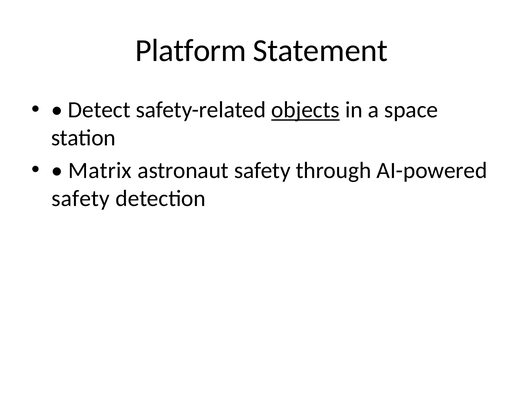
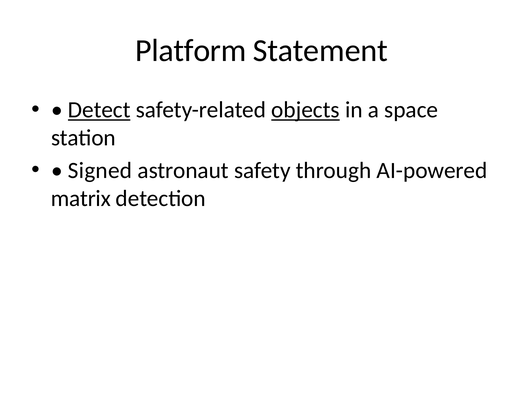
Detect underline: none -> present (99, 110)
Matrix: Matrix -> Signed (100, 170)
safety: safety -> matrix (81, 198)
